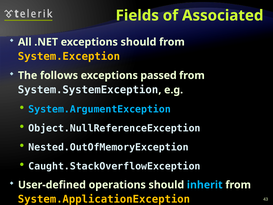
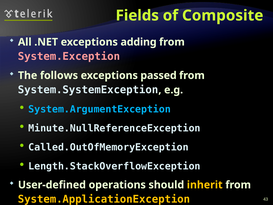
Associated: Associated -> Composite (223, 15)
exceptions should: should -> adding (139, 42)
System.Exception colour: yellow -> pink (69, 56)
Object.NullReferenceException: Object.NullReferenceException -> Minute.NullReferenceException (114, 128)
Nested.OutOfMemoryException: Nested.OutOfMemoryException -> Called.OutOfMemoryException (108, 147)
Caught.StackOverflowException: Caught.StackOverflowException -> Length.StackOverflowException (114, 166)
inherit colour: light blue -> yellow (205, 185)
